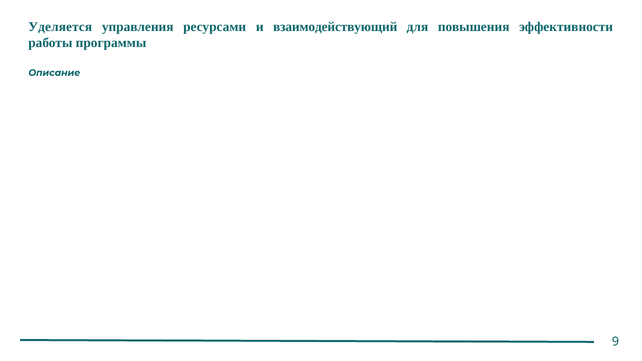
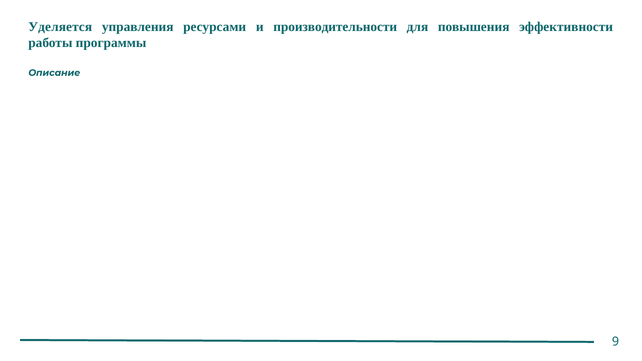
взаимодействующий: взаимодействующий -> производительности (335, 27)
